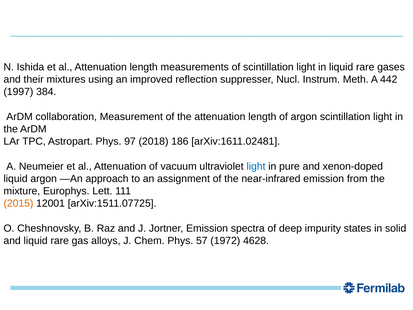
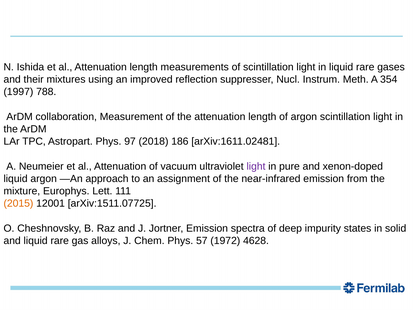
442: 442 -> 354 (389, 79)
384: 384 -> 788 (46, 92)
light colour: blue -> purple (256, 166)
